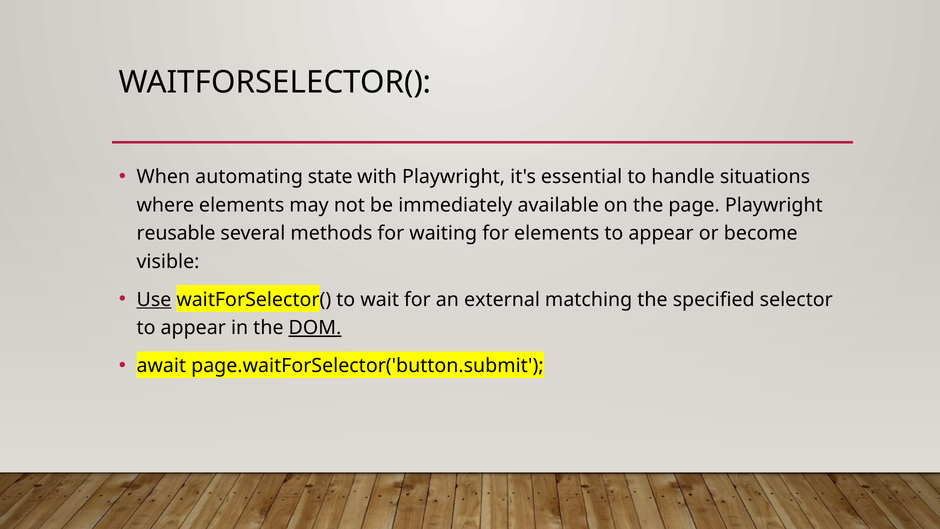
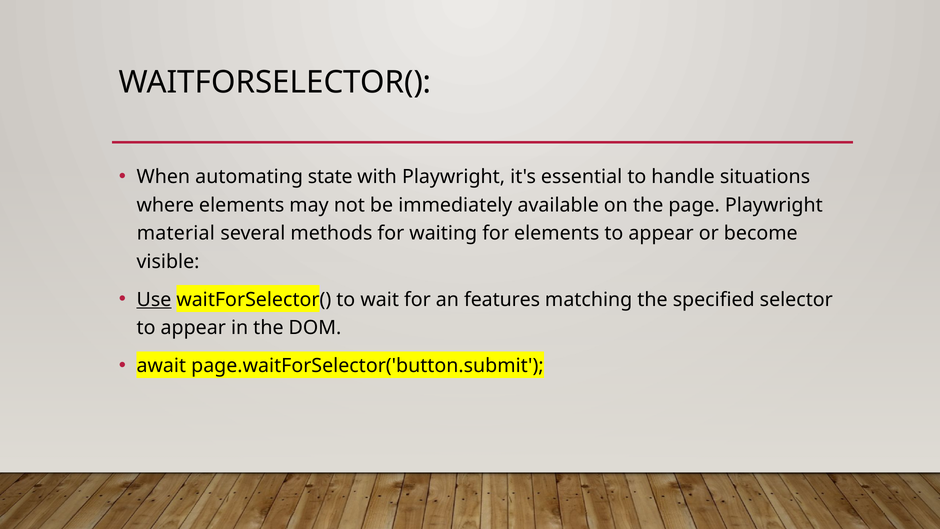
reusable: reusable -> material (176, 233)
external: external -> features (502, 299)
DOM underline: present -> none (315, 328)
